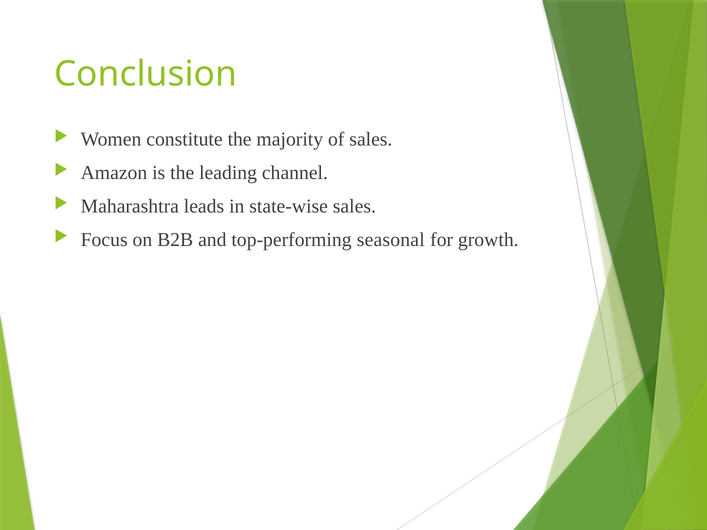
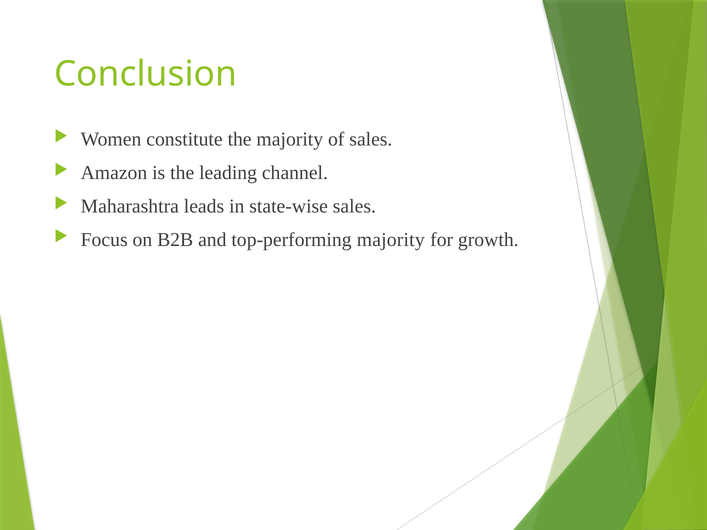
top-performing seasonal: seasonal -> majority (391, 240)
